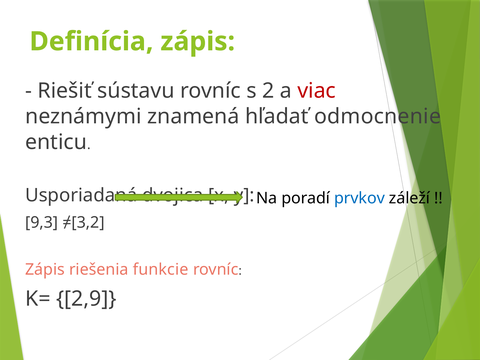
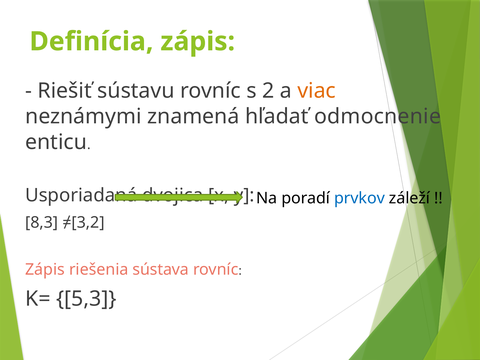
viac colour: red -> orange (317, 91)
9,3: 9,3 -> 8,3 (42, 223)
funkcie: funkcie -> sústava (161, 269)
2,9: 2,9 -> 5,3 (86, 299)
